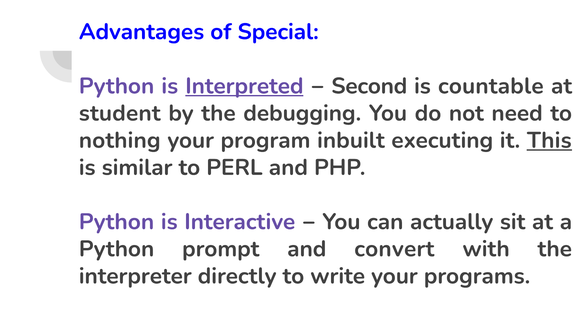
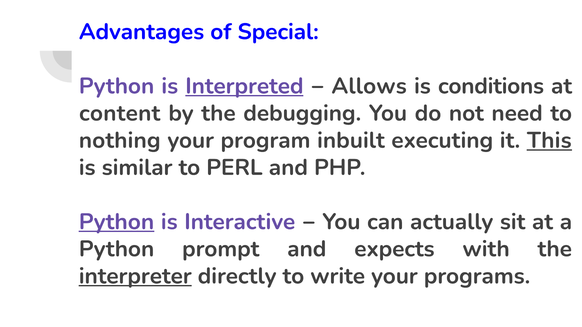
Second: Second -> Allows (369, 86)
countable: countable -> conditions (491, 86)
student: student -> content (120, 113)
Python underline: none -> present (116, 222)
convert: convert -> expects (394, 249)
interpreter underline: none -> present (135, 276)
